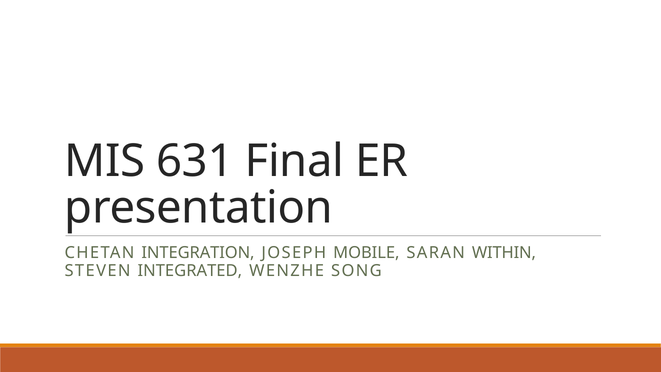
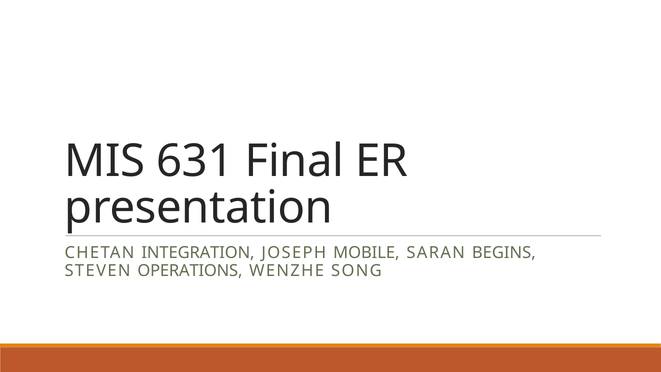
WITHIN: WITHIN -> BEGINS (504, 253)
INTEGRATED: INTEGRATED -> OPERATIONS (190, 271)
